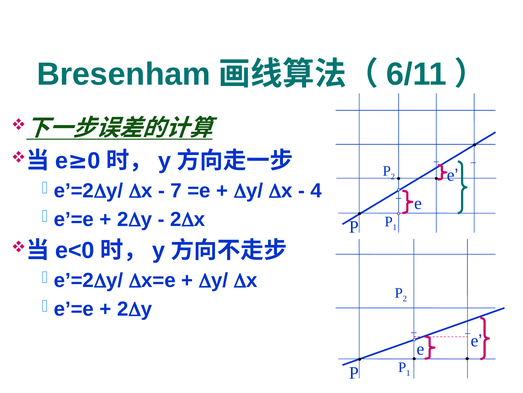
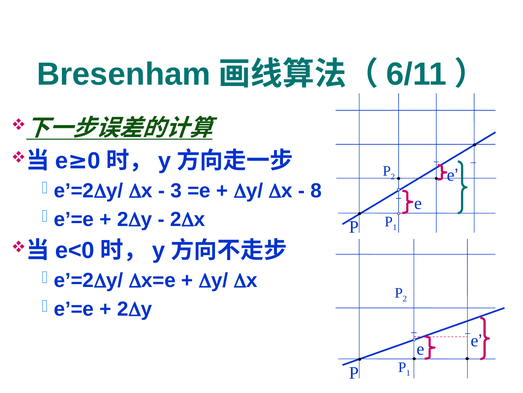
7: 7 -> 3 (176, 190)
4: 4 -> 8 (316, 190)
